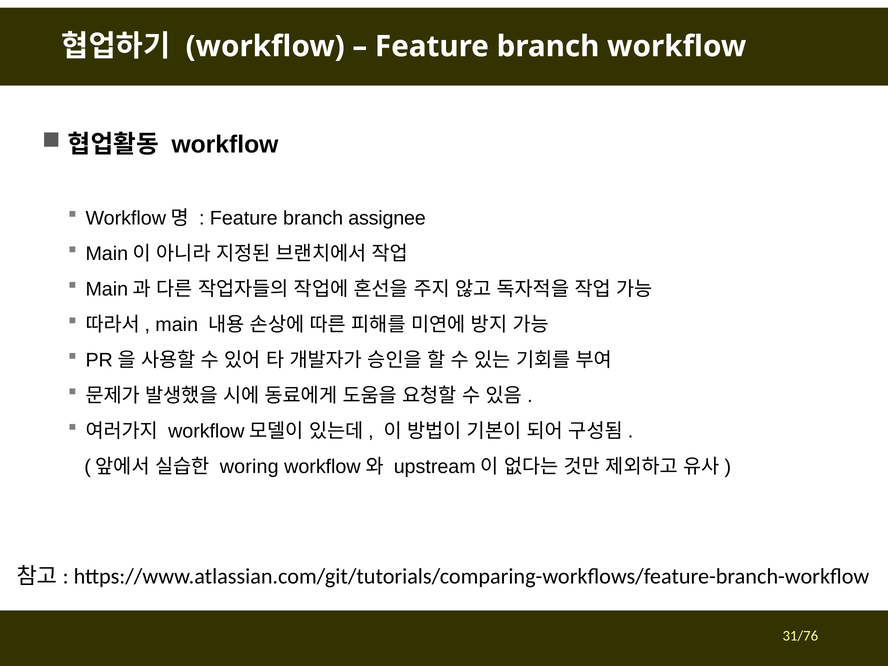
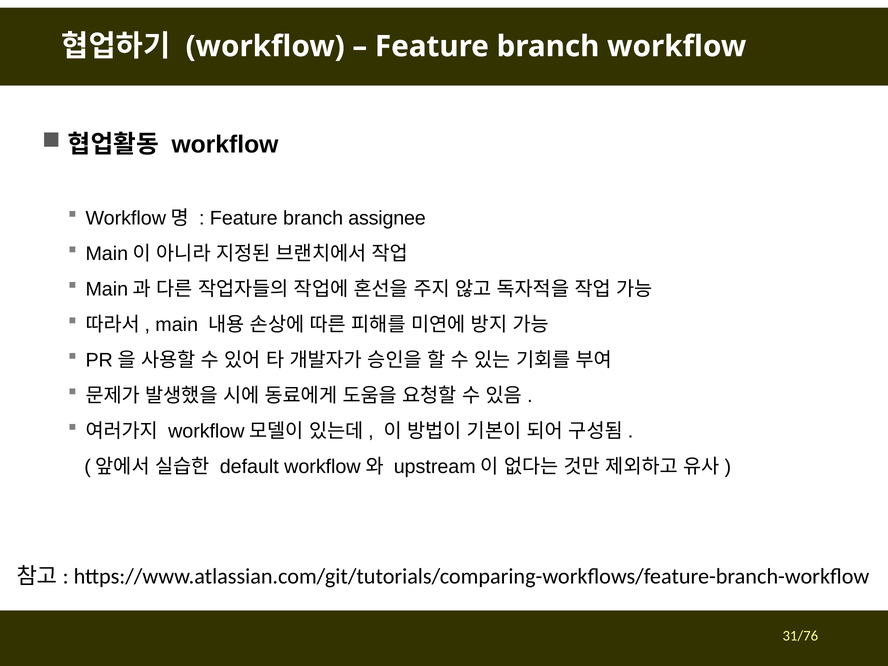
woring: woring -> default (249, 467)
